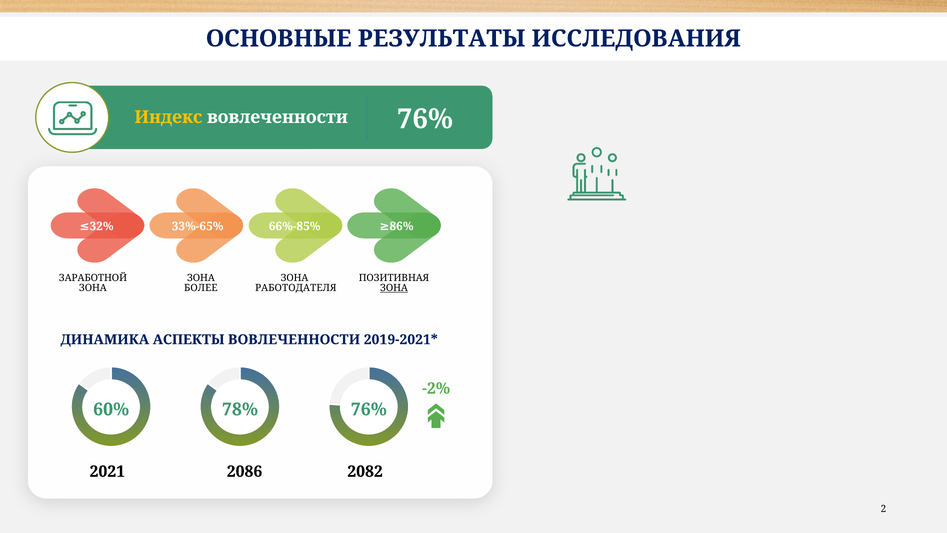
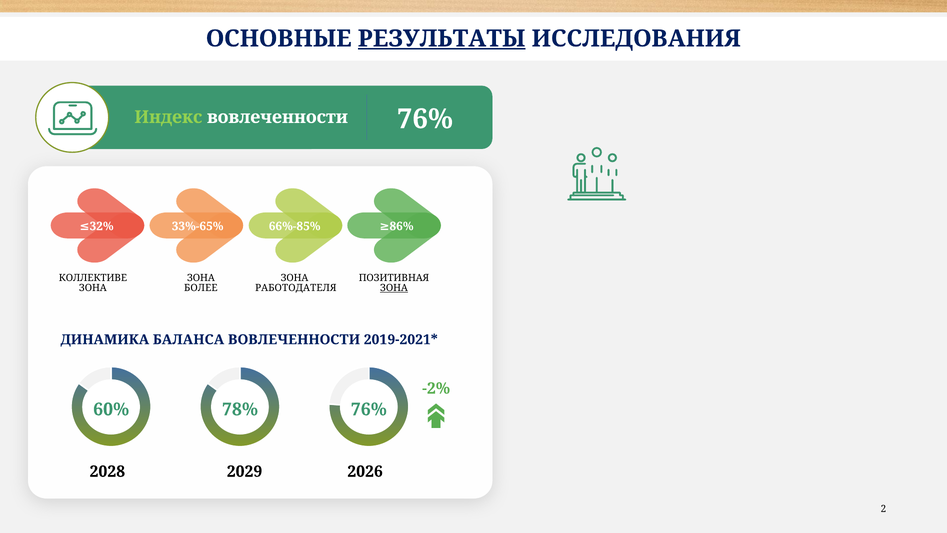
РЕЗУЛЬТАТЫ underline: none -> present (442, 39)
Индекс colour: yellow -> light green (168, 117)
ЗАРАБОТНОЙ: ЗАРАБОТНОЙ -> КОЛЛЕКТИВЕ (93, 278)
АСПЕКТЫ: АСПЕКТЫ -> БАЛАНСА (189, 339)
2021: 2021 -> 2028 (107, 471)
2086: 2086 -> 2029 (244, 471)
2082: 2082 -> 2026 (365, 471)
